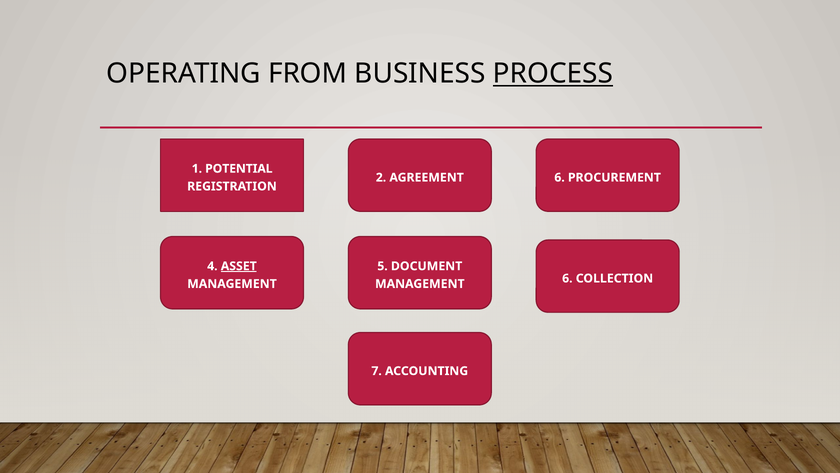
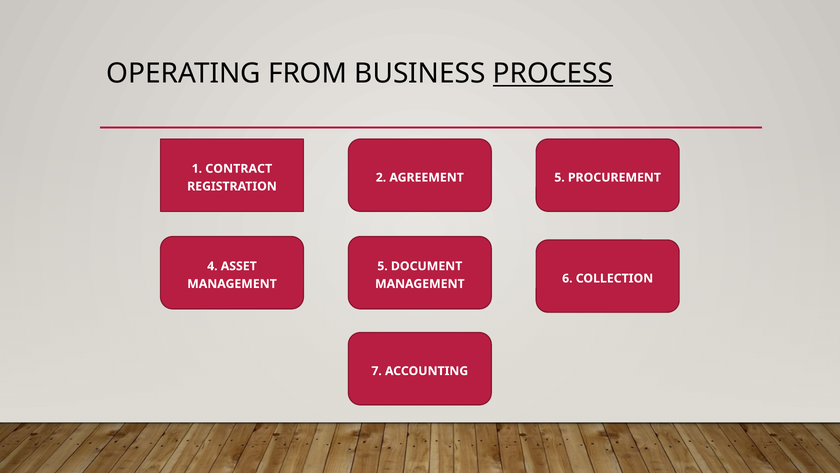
POTENTIAL: POTENTIAL -> CONTRACT (239, 169)
AGREEMENT 6: 6 -> 5 (560, 177)
ASSET underline: present -> none (239, 266)
